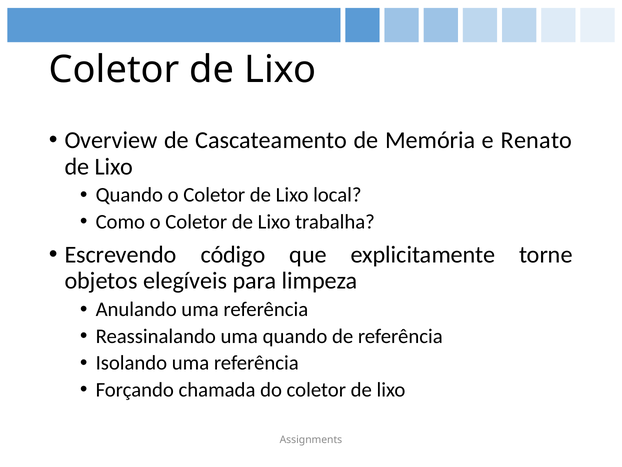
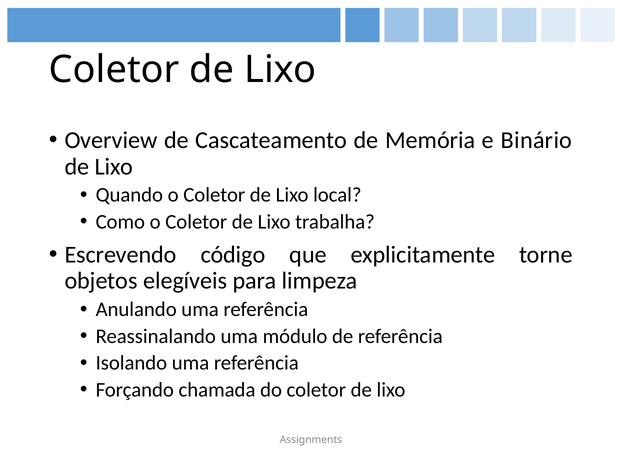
Renato: Renato -> Binário (536, 140)
uma quando: quando -> módulo (295, 336)
